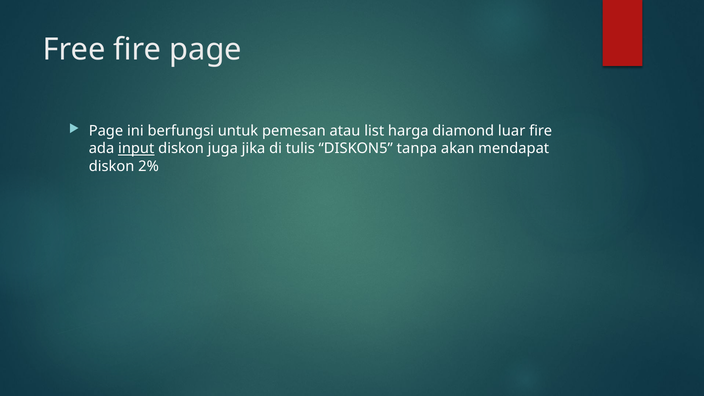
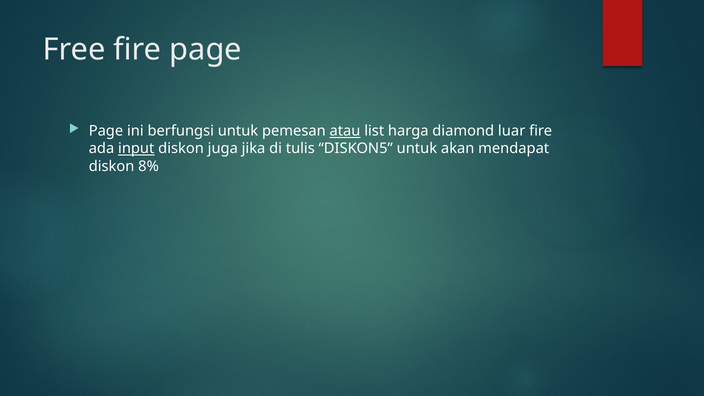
atau underline: none -> present (345, 131)
DISKON5 tanpa: tanpa -> untuk (417, 149)
2%: 2% -> 8% (149, 166)
